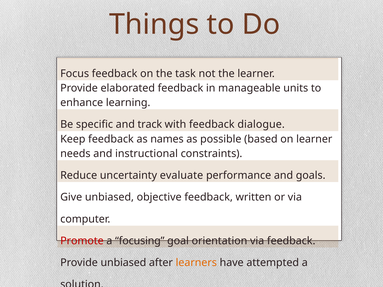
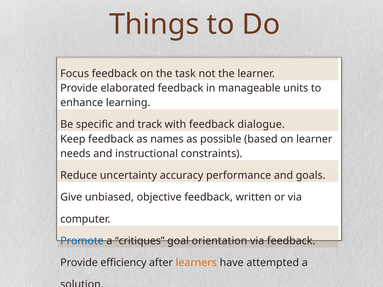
evaluate: evaluate -> accuracy (182, 176)
Promote colour: red -> blue (82, 241)
focusing: focusing -> critiques (140, 241)
Provide unbiased: unbiased -> efficiency (123, 263)
